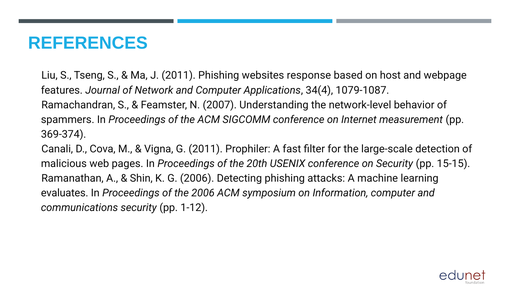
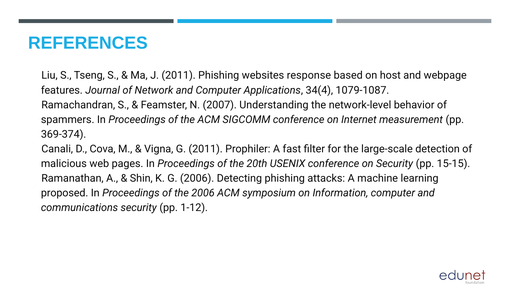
evaluates: evaluates -> proposed (65, 193)
